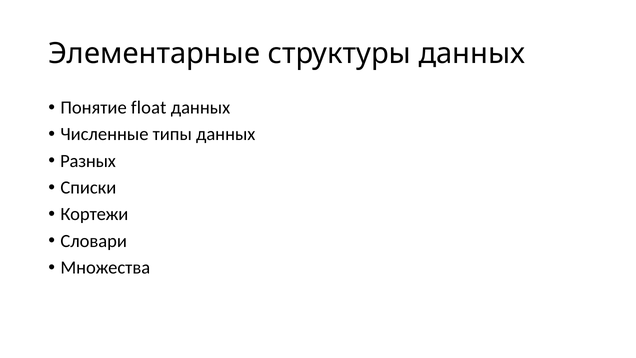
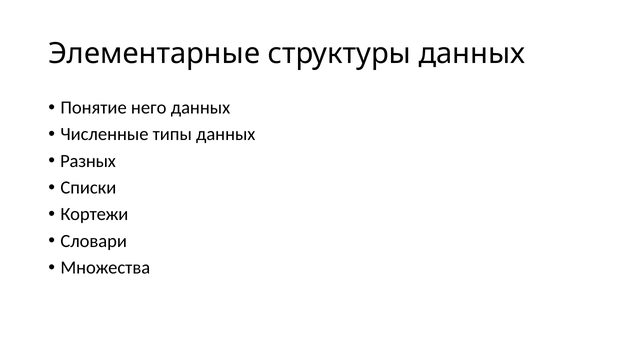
float: float -> него (149, 108)
